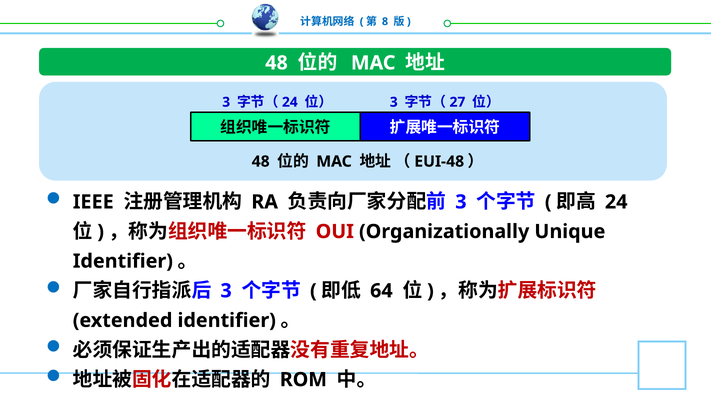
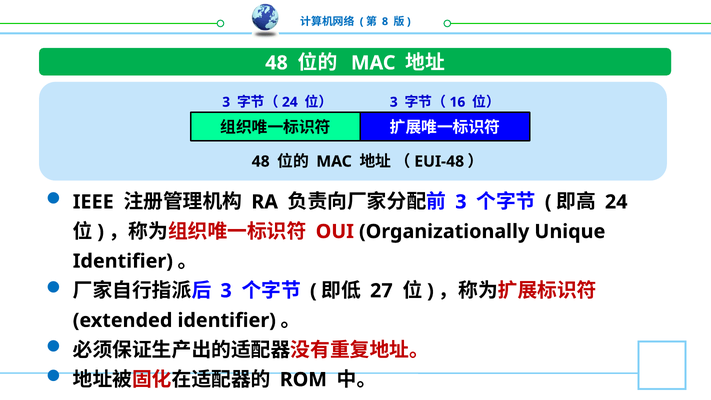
27: 27 -> 16 (457, 102)
64: 64 -> 27 (381, 291)
